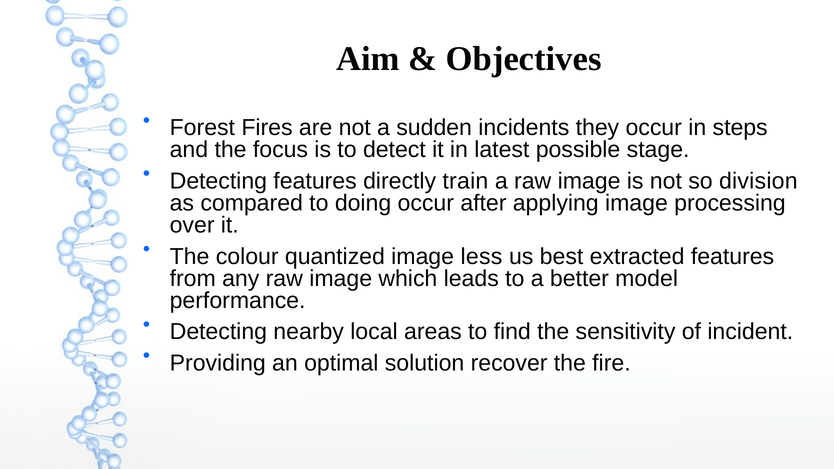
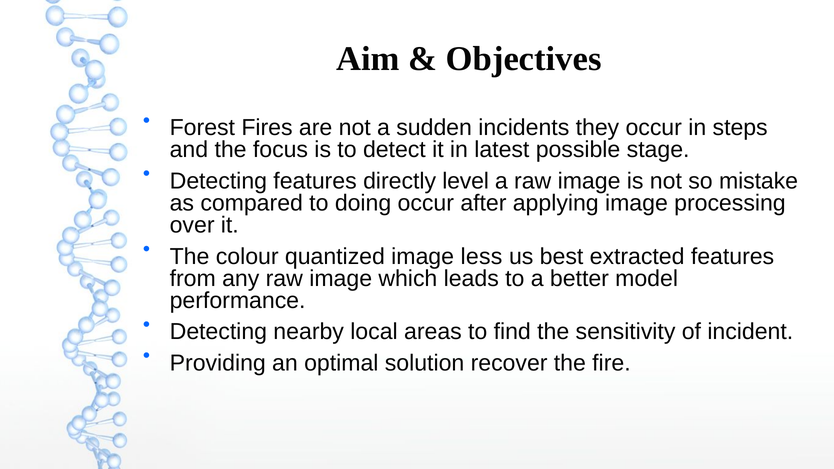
train: train -> level (466, 181)
division: division -> mistake (759, 181)
